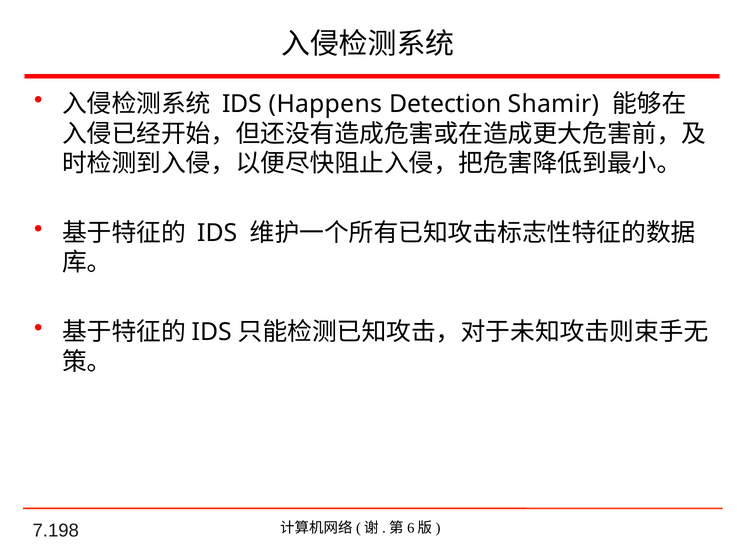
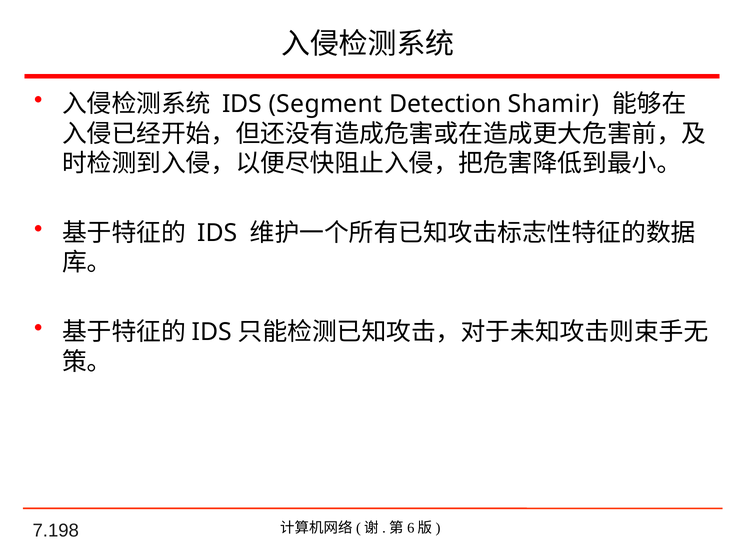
Happens: Happens -> Segment (325, 104)
